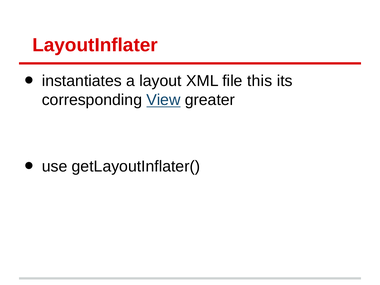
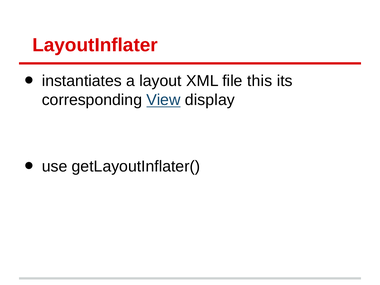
greater: greater -> display (210, 100)
